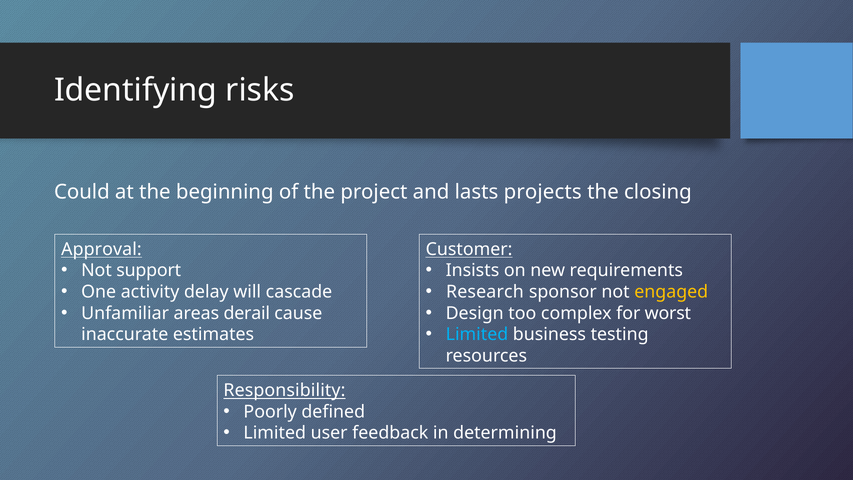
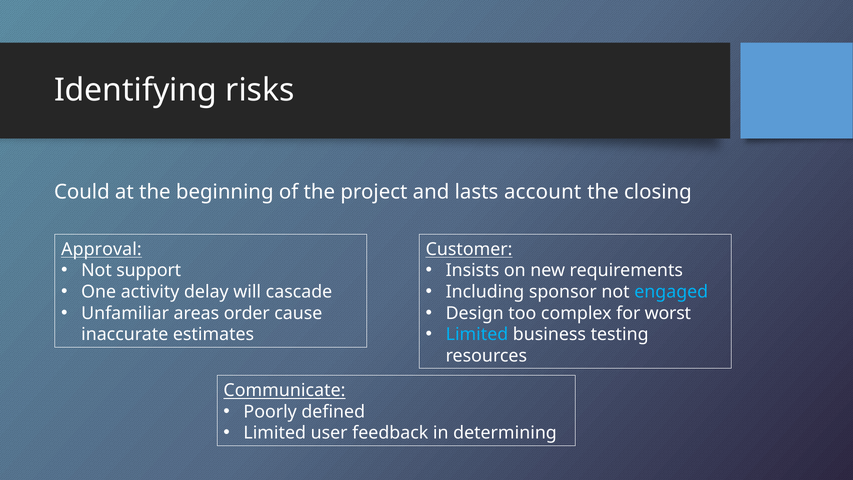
projects: projects -> account (543, 192)
Research: Research -> Including (485, 292)
engaged colour: yellow -> light blue (671, 292)
derail: derail -> order (247, 313)
Responsibility: Responsibility -> Communicate (284, 390)
